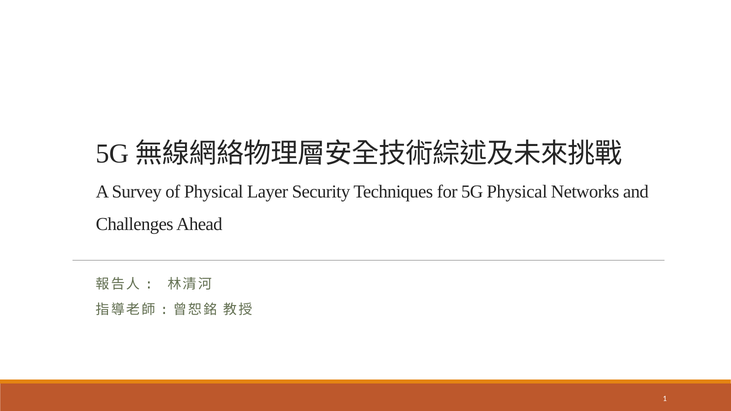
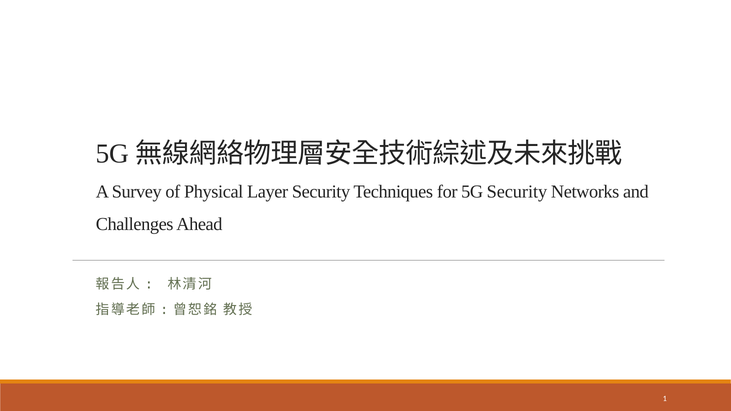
5G Physical: Physical -> Security (517, 192)
